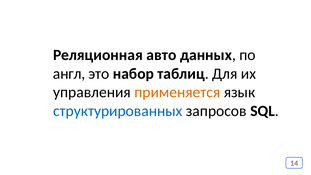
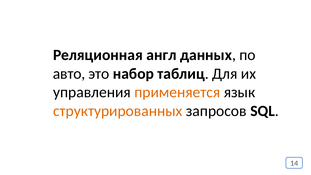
авто: авто -> англ (161, 55)
англ: англ -> авто (69, 74)
структурированных colour: blue -> orange (118, 111)
